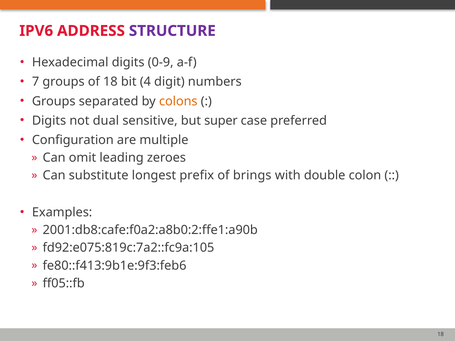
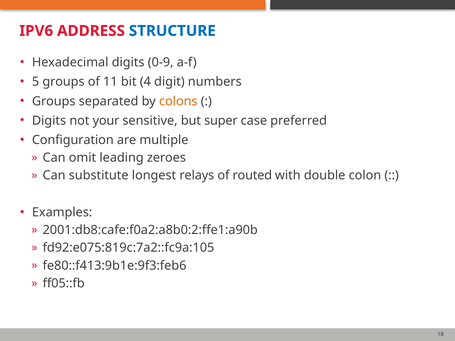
STRUCTURE colour: purple -> blue (172, 31)
7: 7 -> 5 (36, 82)
of 18: 18 -> 11 (110, 82)
dual: dual -> your (106, 121)
prefix: prefix -> relays (197, 175)
brings: brings -> routed (252, 175)
